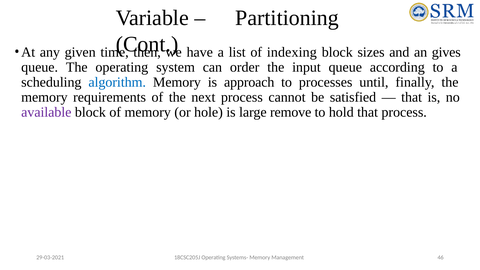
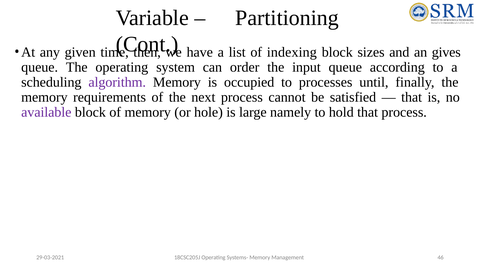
algorithm colour: blue -> purple (117, 82)
approach: approach -> occupied (249, 82)
remove: remove -> namely (291, 112)
